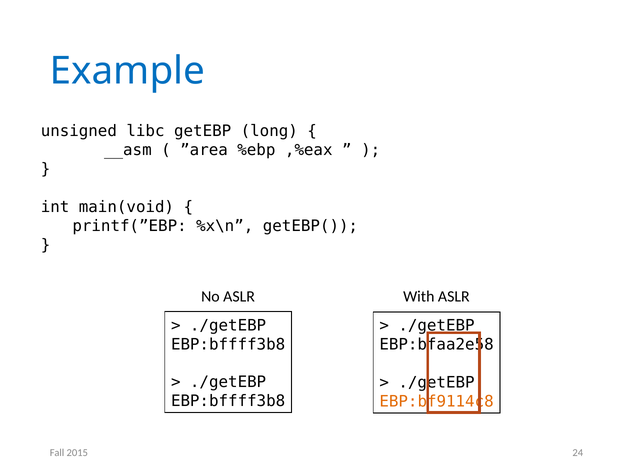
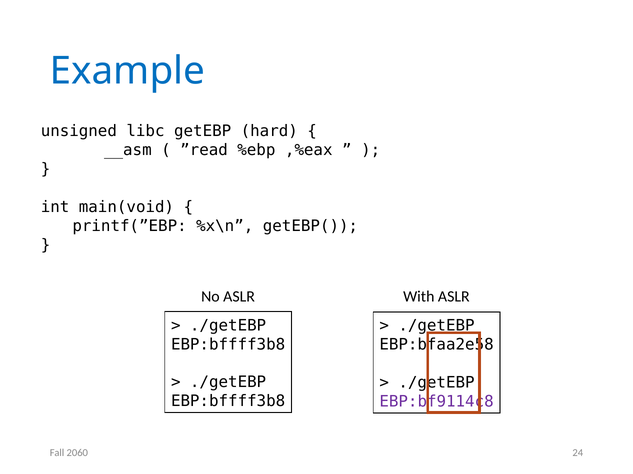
long: long -> hard (269, 131)
”area: ”area -> ”read (204, 150)
EBP:bf9114c8 colour: orange -> purple (437, 402)
2015: 2015 -> 2060 (77, 453)
